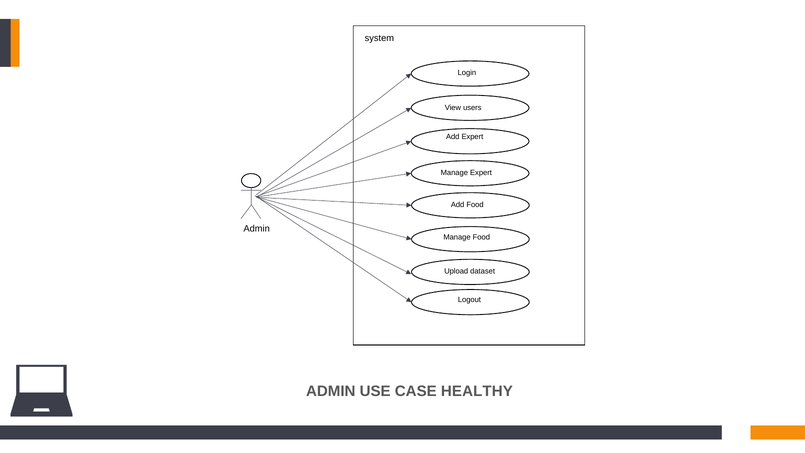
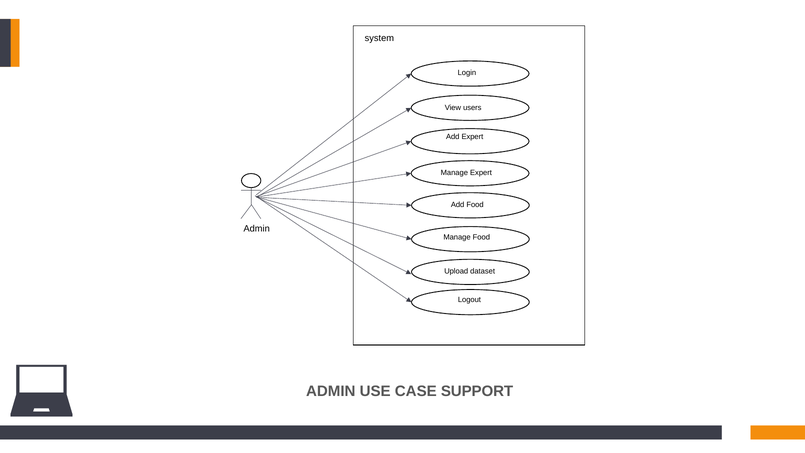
HEALTHY: HEALTHY -> SUPPORT (477, 391)
